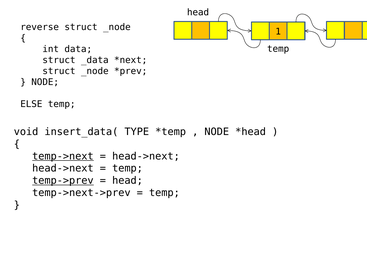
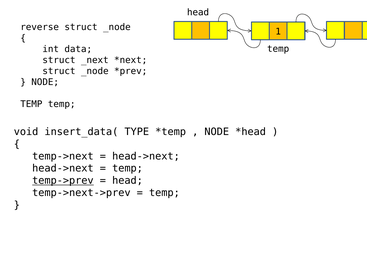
_data: _data -> _next (95, 60)
ELSE: ELSE -> TEMP (31, 104)
temp->next underline: present -> none (63, 156)
